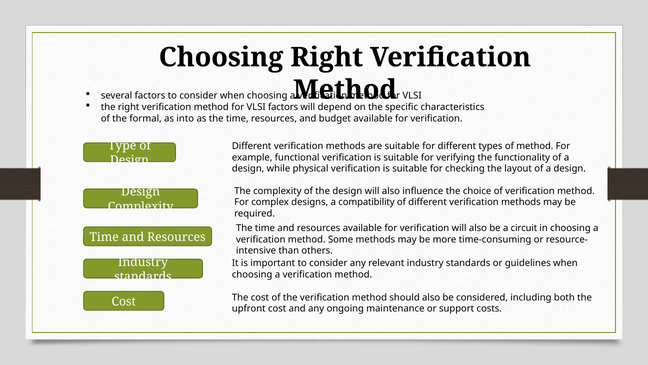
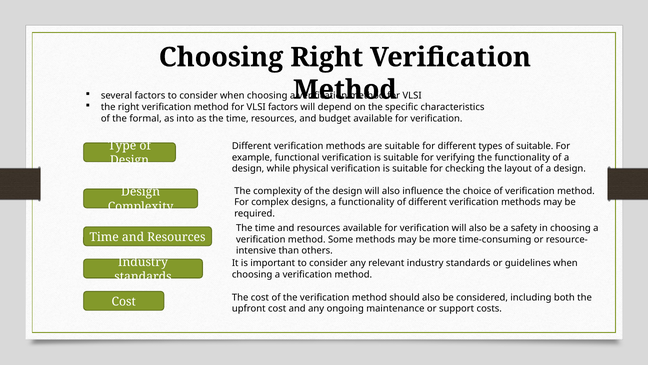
of method: method -> suitable (535, 146)
a compatibility: compatibility -> functionality (366, 202)
circuit: circuit -> safety (524, 228)
